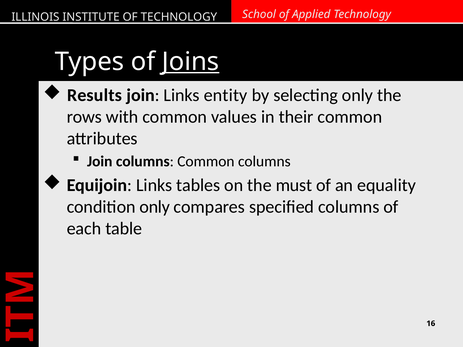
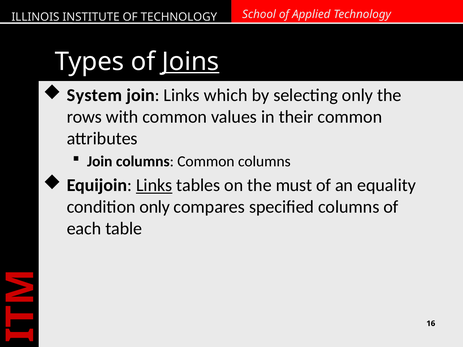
Results: Results -> System (95, 95)
entity: entity -> which (226, 95)
Links underline: none -> present (154, 185)
